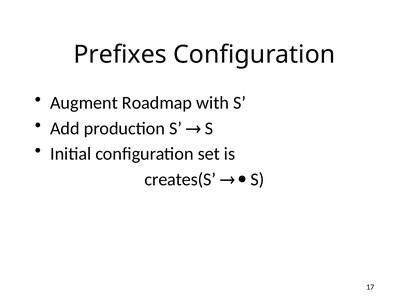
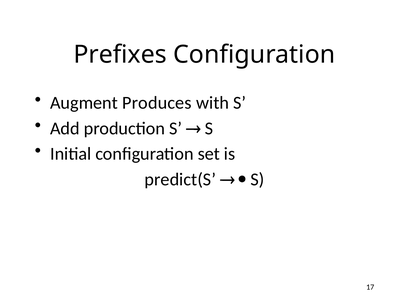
Roadmap: Roadmap -> Produces (157, 103)
creates(S: creates(S -> predict(S (180, 179)
